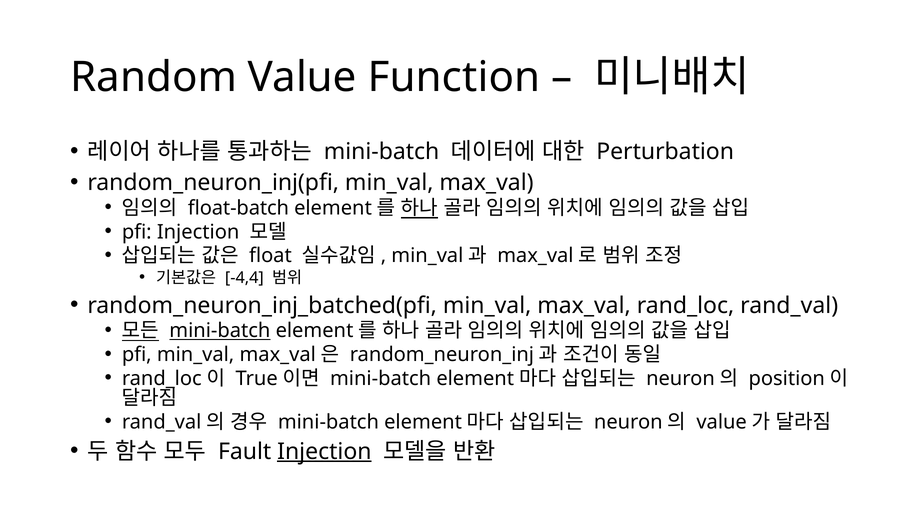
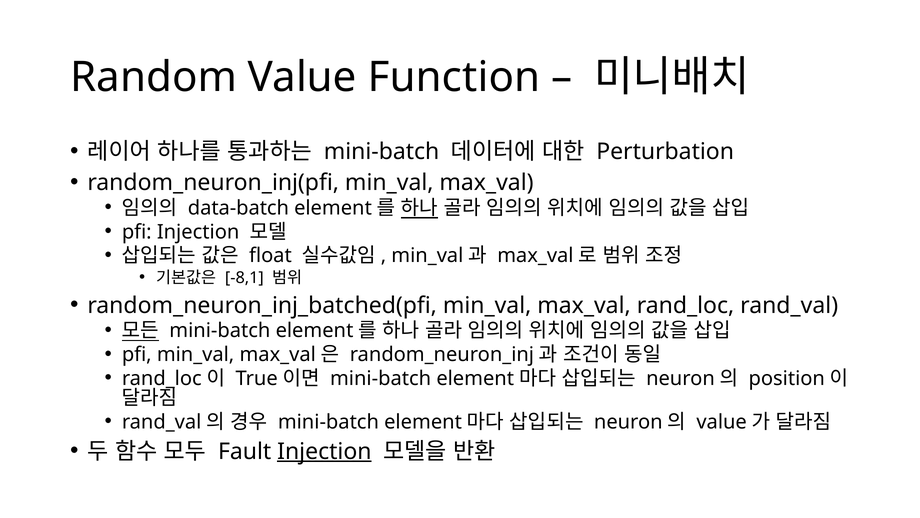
float-batch: float-batch -> data-batch (238, 208)
-4,4: -4,4 -> -8,1 (244, 278)
mini-batch underline: present -> none (220, 330)
